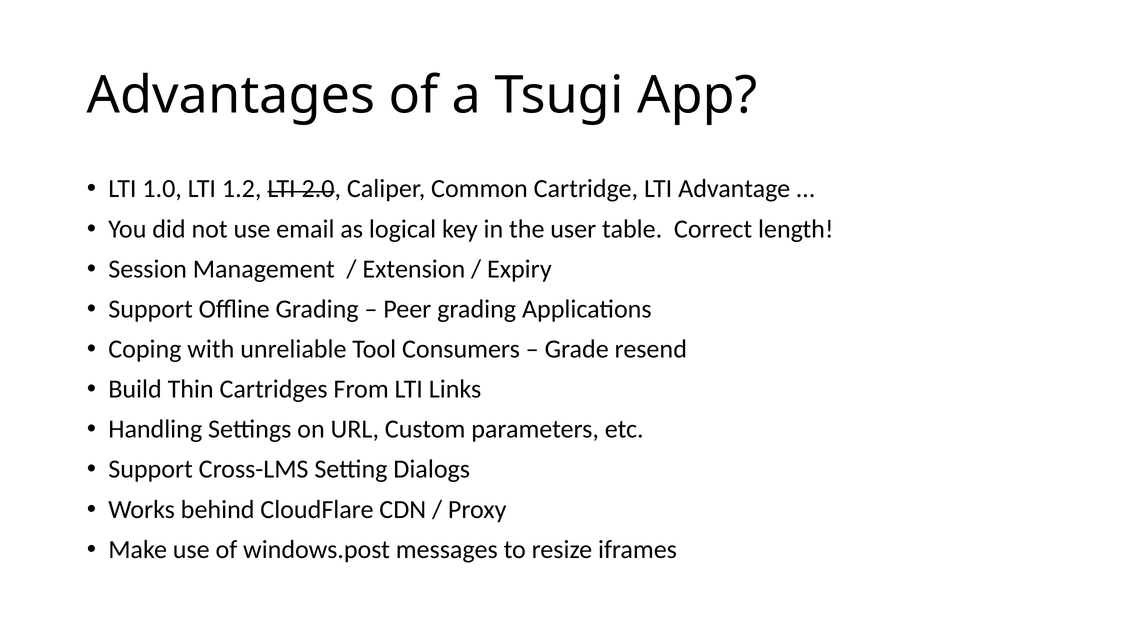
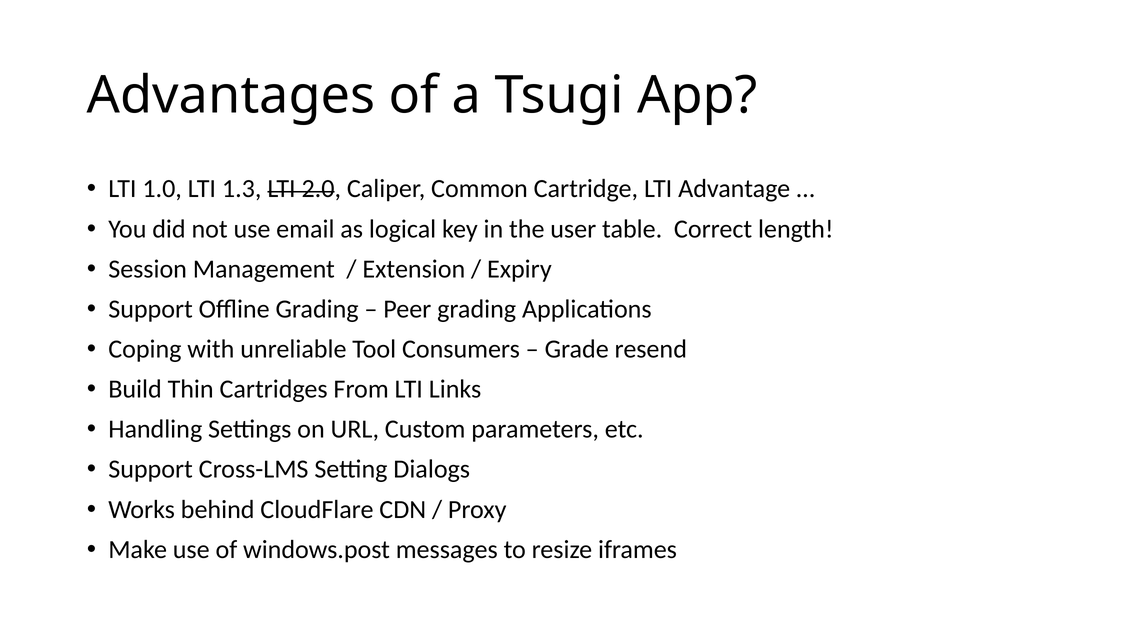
1.2: 1.2 -> 1.3 (242, 189)
